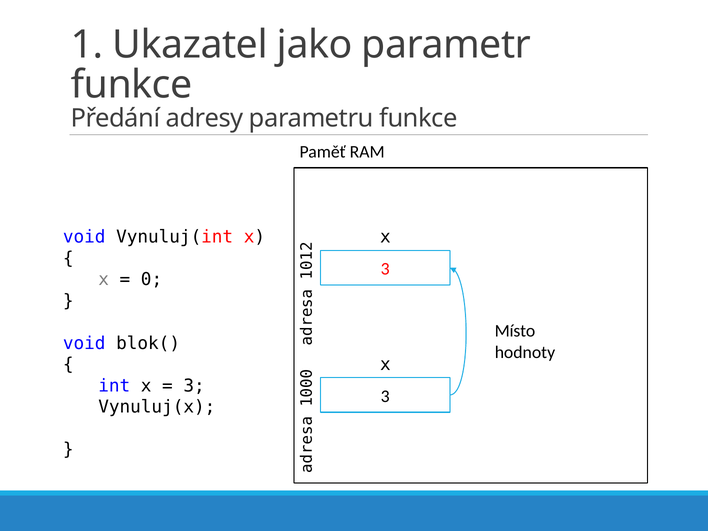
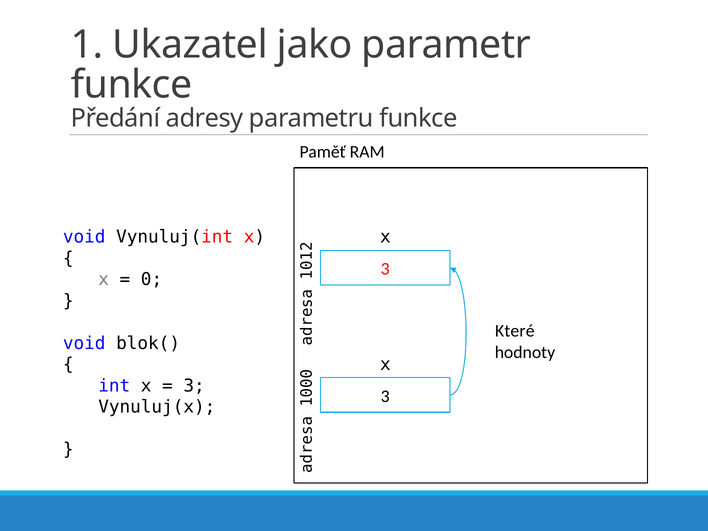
Místo: Místo -> Které (515, 331)
